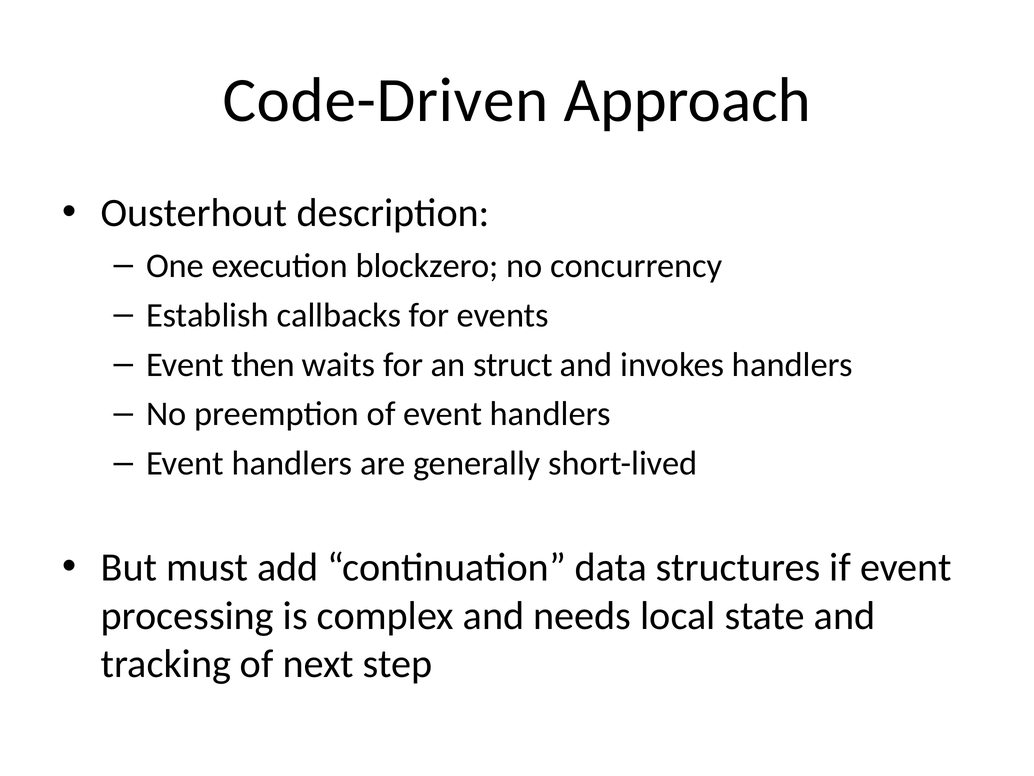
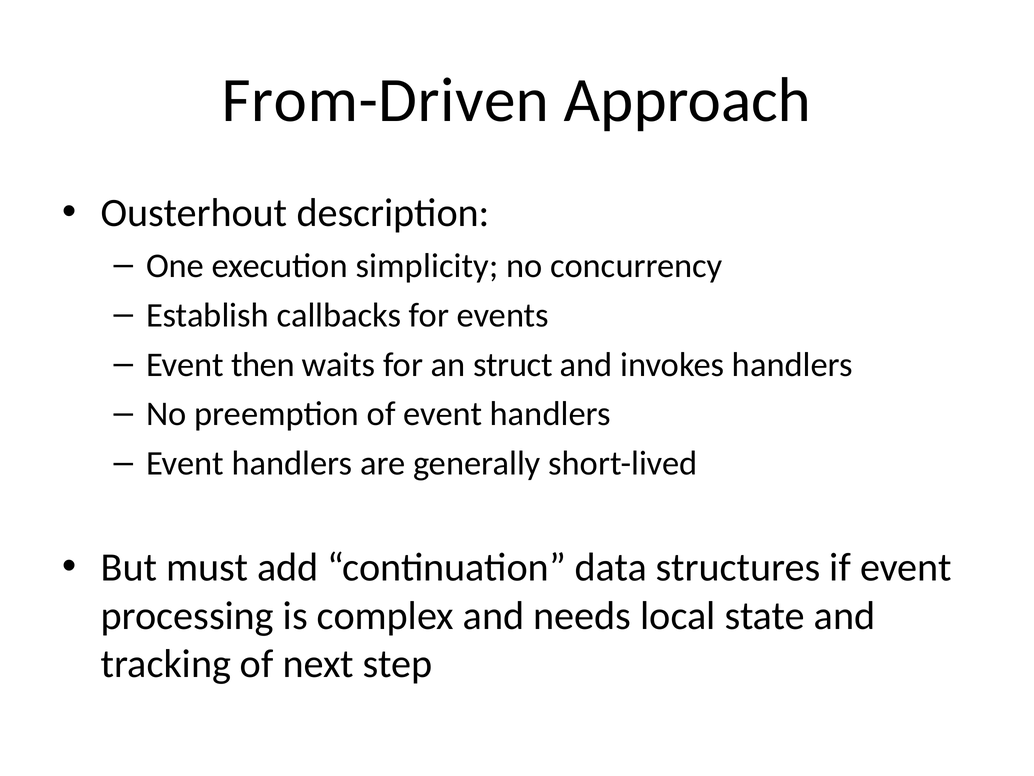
Code-Driven: Code-Driven -> From-Driven (386, 100)
blockzero: blockzero -> simplicity (427, 266)
